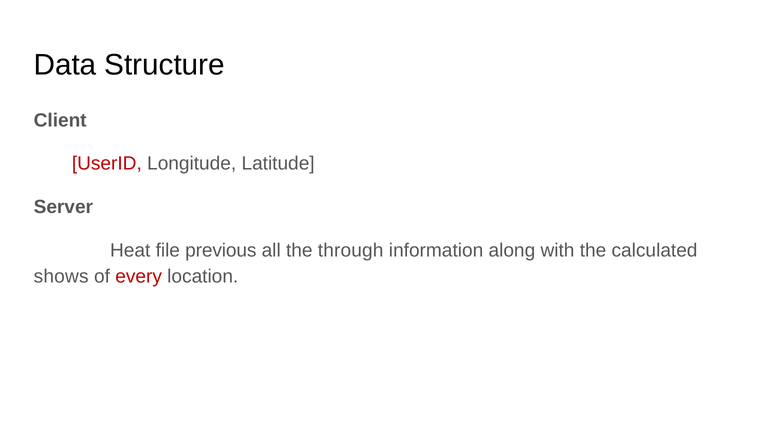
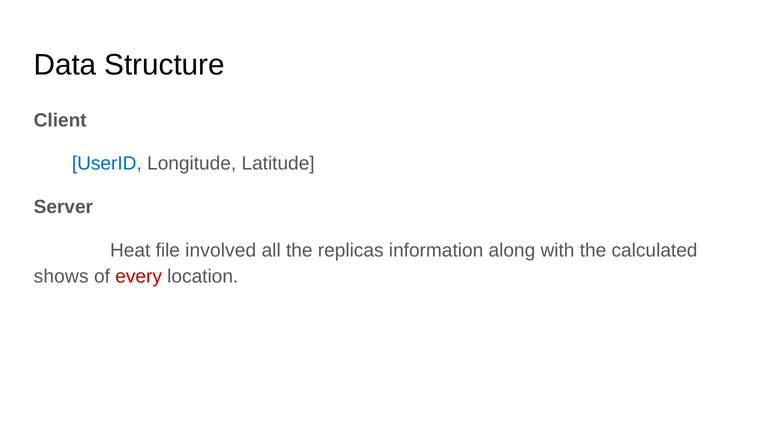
UserID colour: red -> blue (107, 163)
previous: previous -> involved (221, 250)
through: through -> replicas (351, 250)
